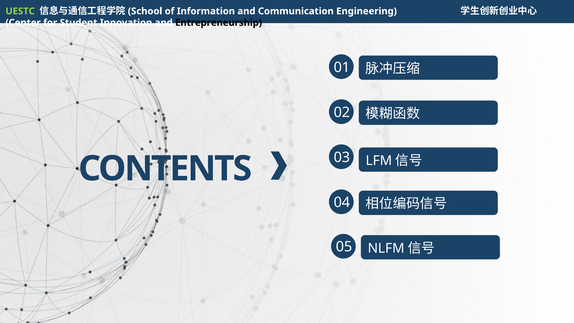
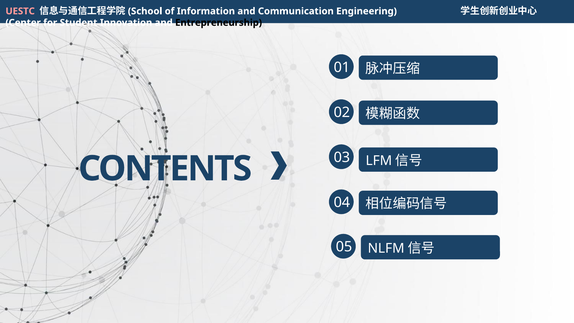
UESTC colour: light green -> pink (20, 11)
